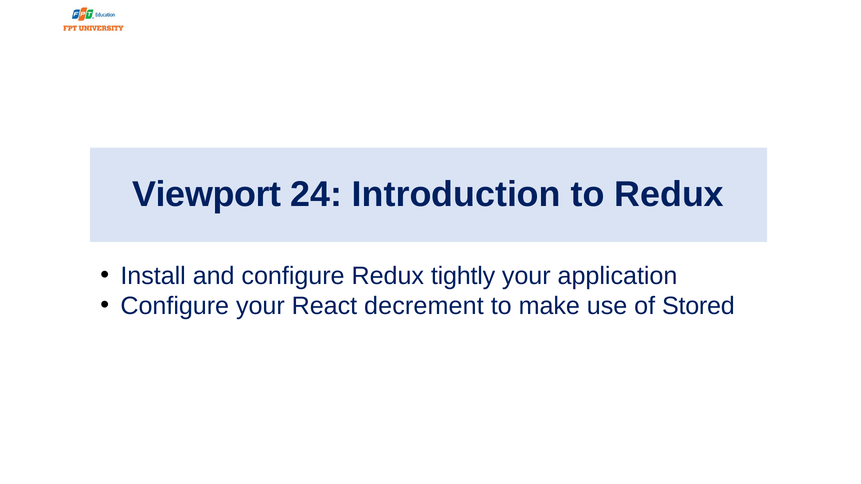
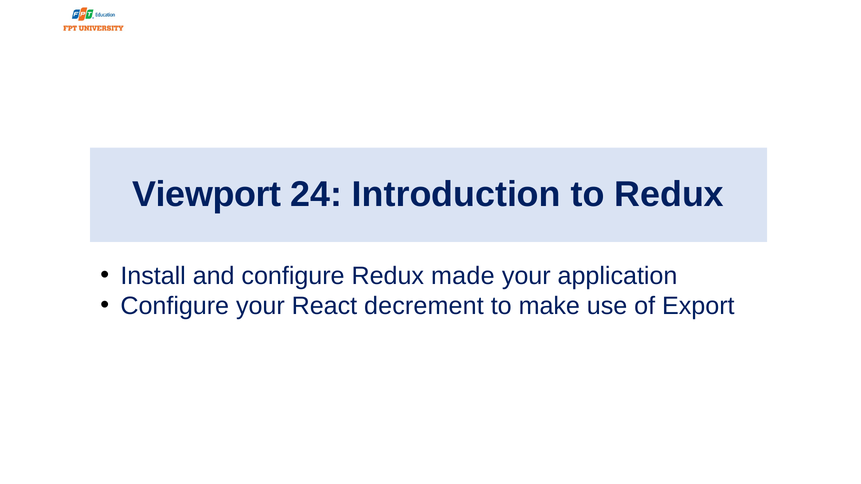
tightly: tightly -> made (463, 276)
Stored: Stored -> Export (698, 306)
